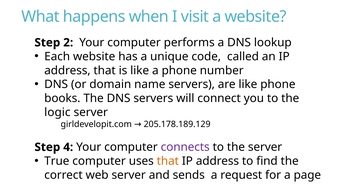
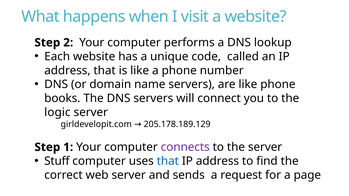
4: 4 -> 1 (68, 147)
True: True -> Stuff (57, 161)
that colour: orange -> blue (168, 161)
